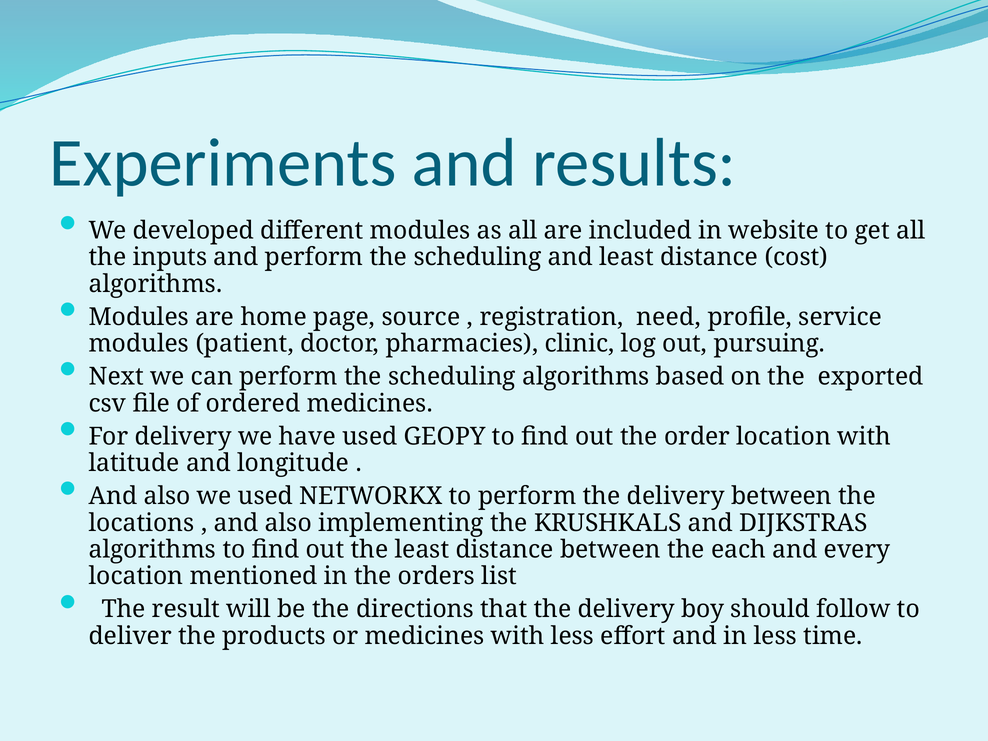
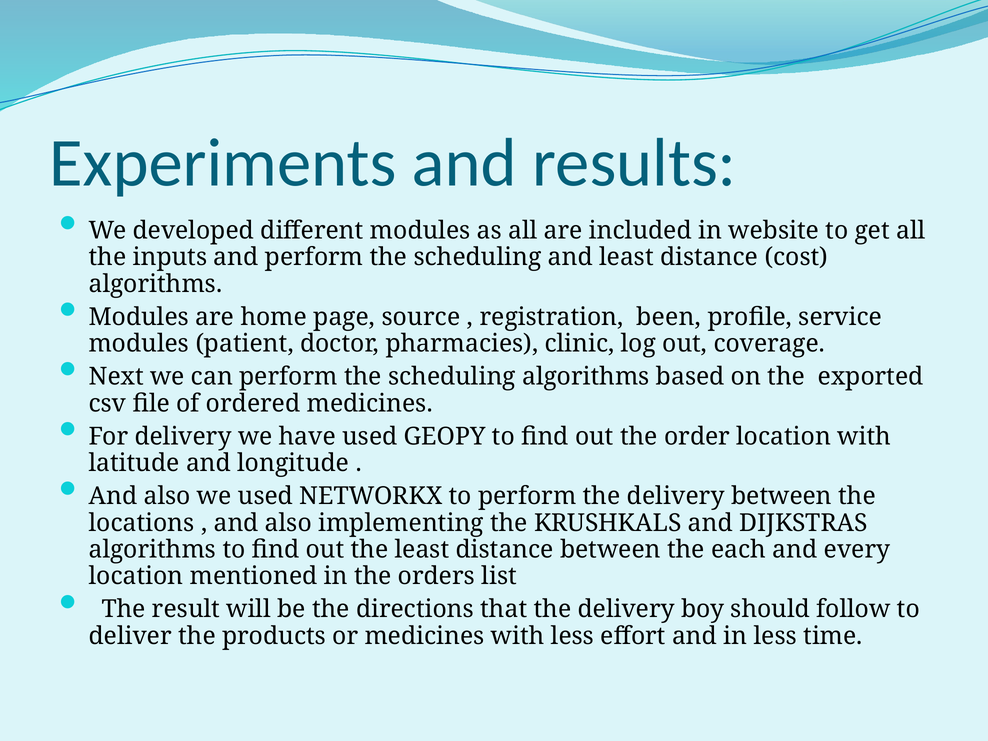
need: need -> been (669, 317)
pursuing: pursuing -> coverage (769, 344)
